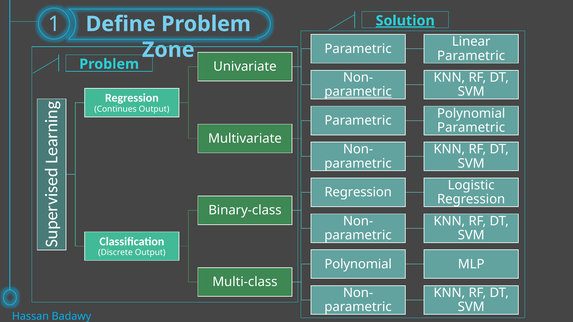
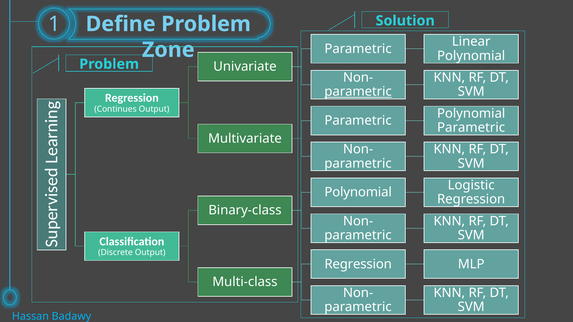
Solution underline: present -> none (405, 21)
Parametric: Parametric -> Polynomial (471, 56)
Regression: Regression -> Polynomial (358, 192)
Polynomial: Polynomial -> Regression (358, 264)
